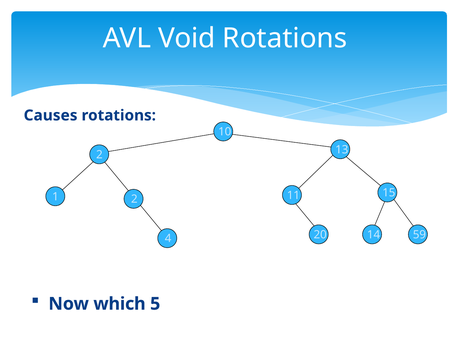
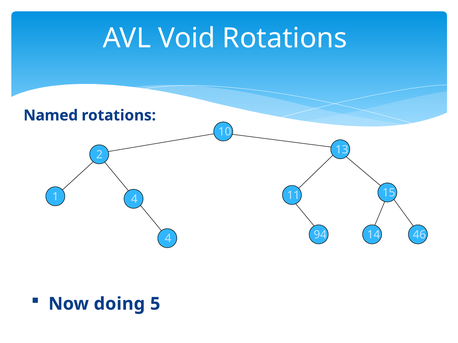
Causes: Causes -> Named (51, 116)
1 2: 2 -> 4 (134, 199)
20: 20 -> 94 (320, 235)
59: 59 -> 46 (419, 235)
which: which -> doing (119, 304)
